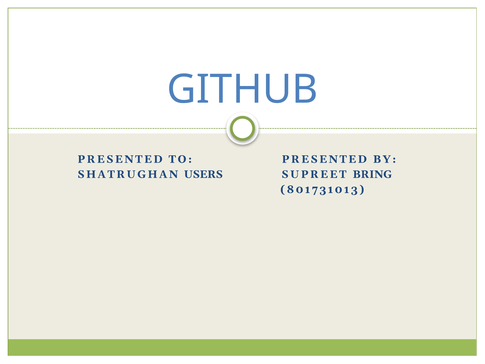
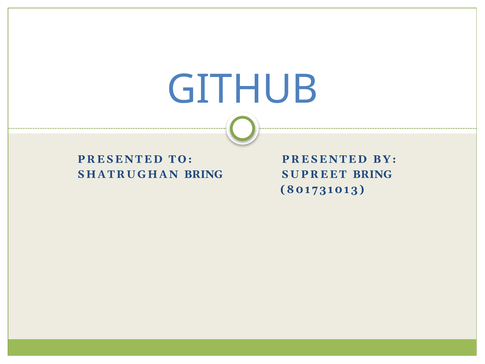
SHATRUGHAN USERS: USERS -> BRING (203, 174)
